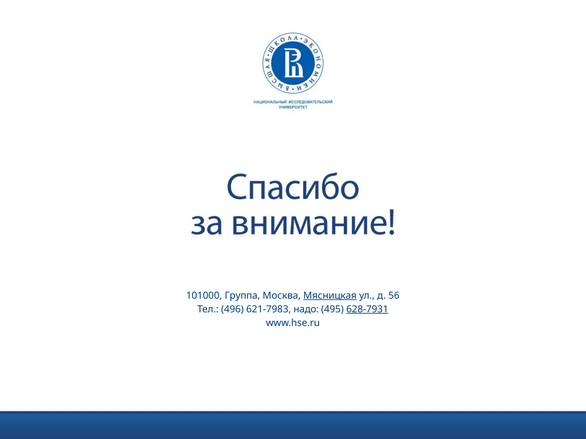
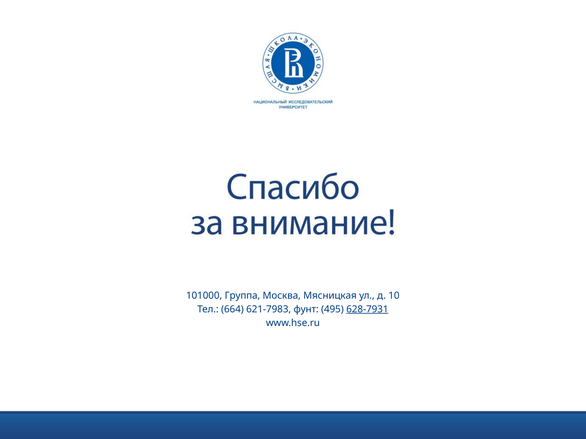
Мясницкая underline: present -> none (330, 296)
56: 56 -> 10 (394, 296)
496: 496 -> 664 (232, 310)
надо: надо -> фунт (306, 310)
